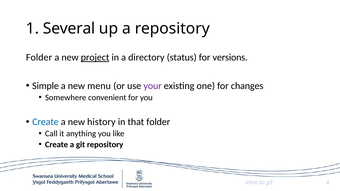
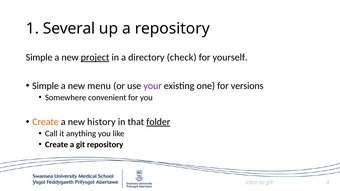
Folder: Folder -> Simple (39, 57)
status: status -> check (182, 57)
versions: versions -> yourself (230, 57)
changes: changes -> versions (247, 86)
Create colour: blue -> orange (45, 122)
folder underline: none -> present (158, 122)
